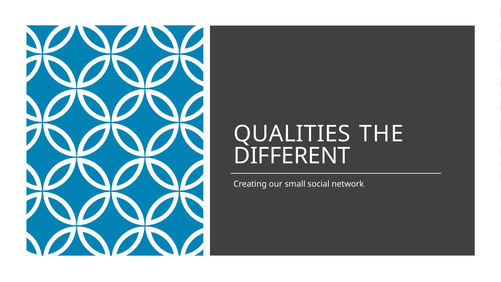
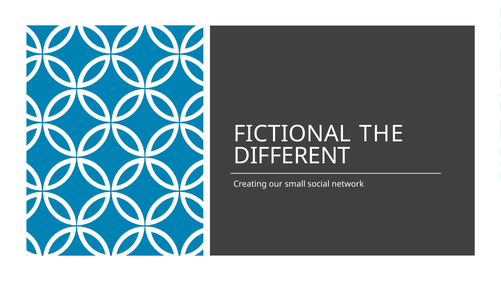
QUALITIES: QUALITIES -> FICTIONAL (292, 134)
